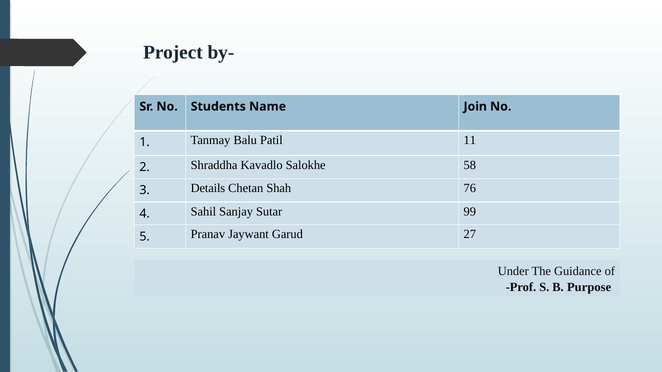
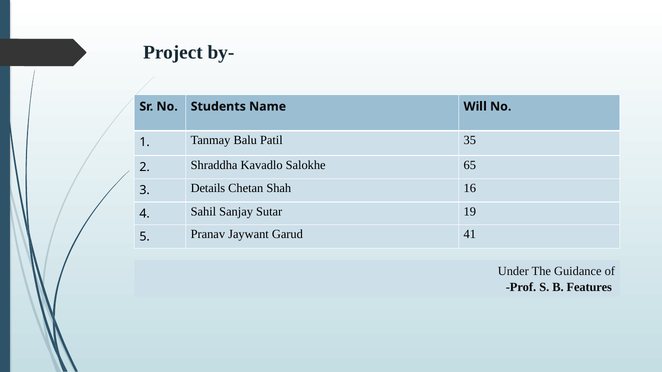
Join: Join -> Will (475, 107)
11: 11 -> 35 (470, 140)
58: 58 -> 65 (470, 165)
76: 76 -> 16 (470, 188)
99: 99 -> 19 (470, 212)
27: 27 -> 41 (470, 235)
Purpose: Purpose -> Features (589, 288)
